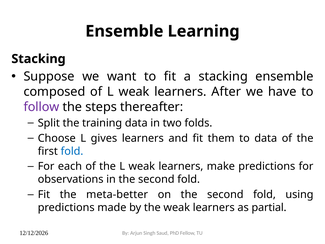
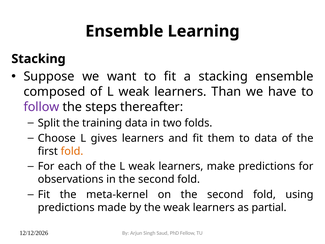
After: After -> Than (226, 92)
fold colour: blue -> orange (72, 151)
meta-better: meta-better -> meta-kernel (117, 194)
